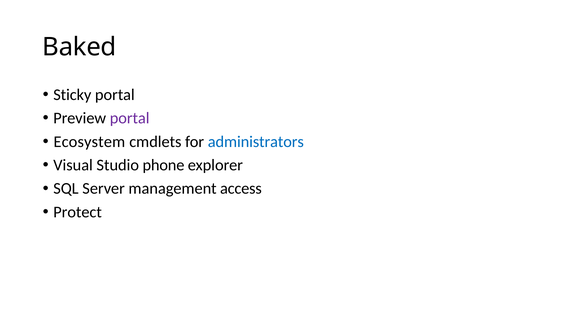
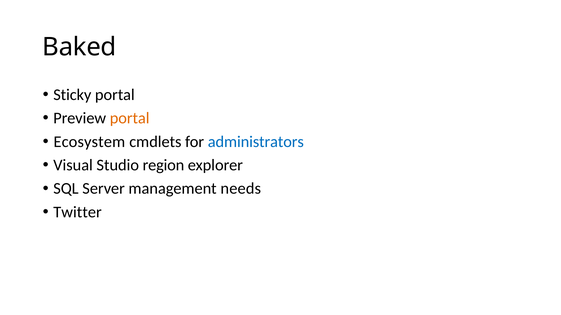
portal colour: purple -> orange (130, 118)
phone: phone -> region (163, 165)
access: access -> needs (241, 189)
Protect: Protect -> Twitter (78, 212)
